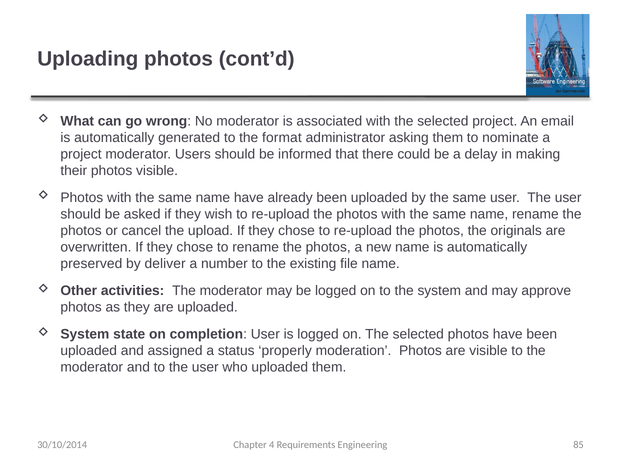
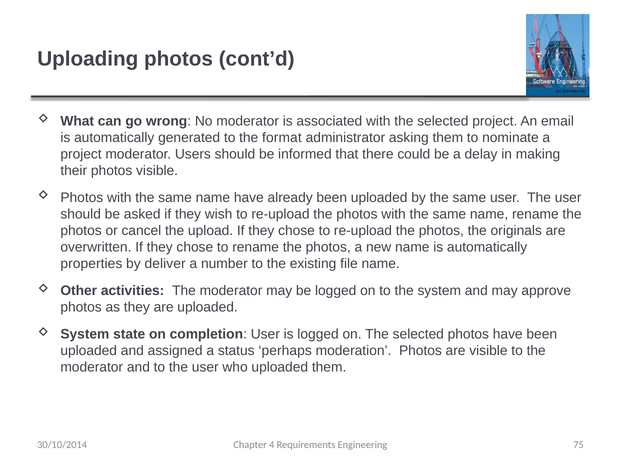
preserved: preserved -> properties (91, 264)
properly: properly -> perhaps (285, 351)
85: 85 -> 75 (578, 445)
